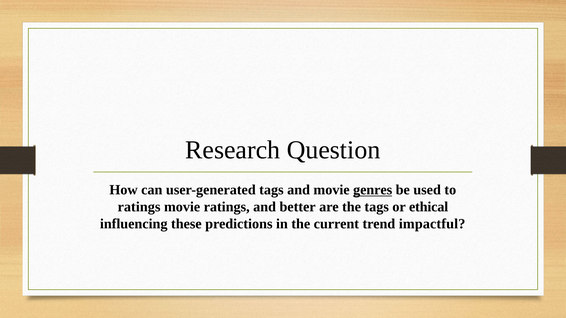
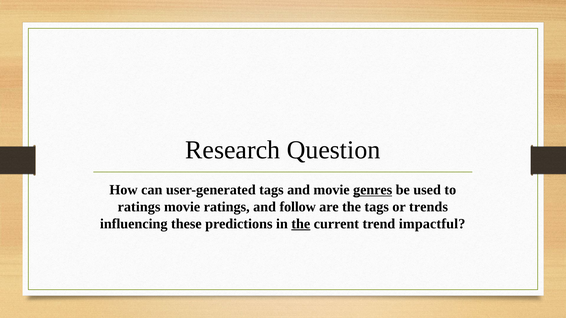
better: better -> follow (298, 207)
ethical: ethical -> trends (429, 207)
the underline: none -> present (301, 224)
